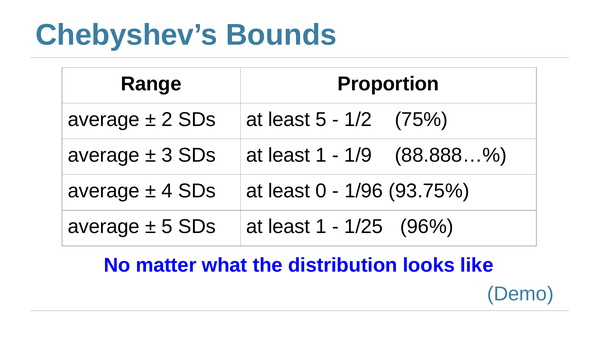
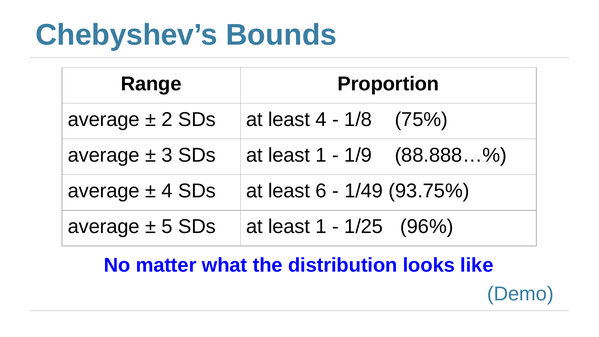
least 5: 5 -> 4 (321, 119)
1/2: 1/2 -> 1/8 (358, 119)
0: 0 -> 6 (321, 191)
1/96: 1/96 -> 1/49 (364, 191)
